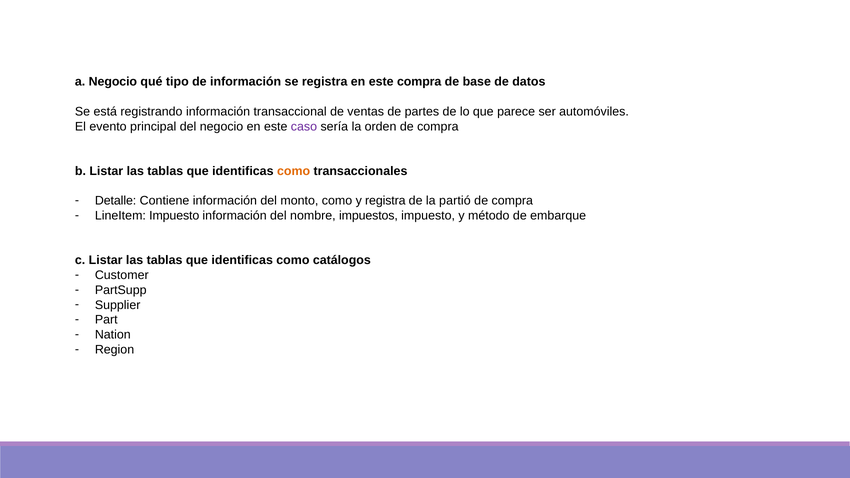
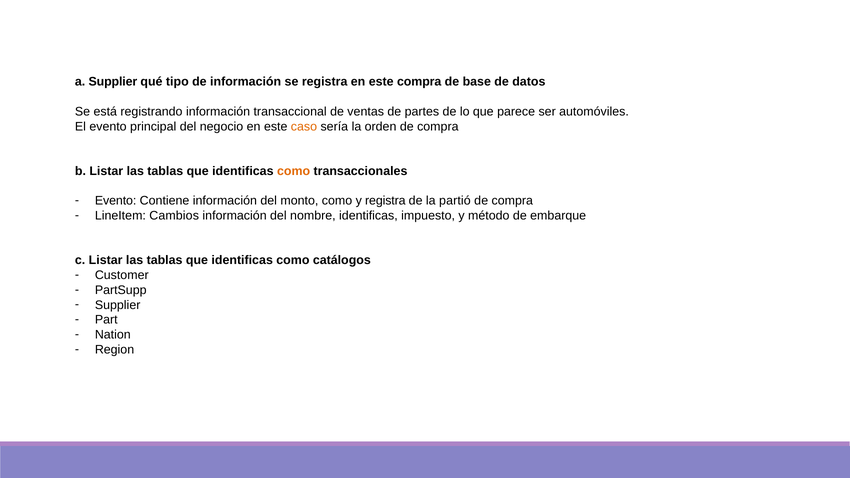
a Negocio: Negocio -> Supplier (113, 82)
caso colour: purple -> orange (304, 126)
Detalle: Detalle -> Evento (116, 201)
LineItem Impuesto: Impuesto -> Cambios (174, 216)
nombre impuestos: impuestos -> identificas (368, 216)
